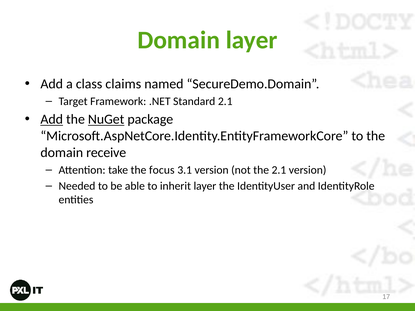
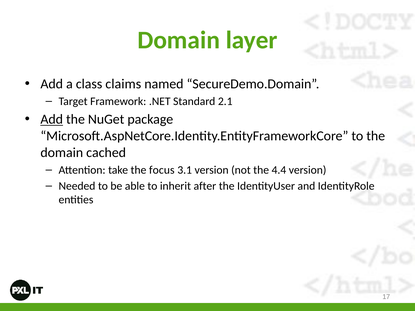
NuGet underline: present -> none (106, 119)
receive: receive -> cached (106, 153)
the 2.1: 2.1 -> 4.4 (279, 170)
inherit layer: layer -> after (205, 186)
